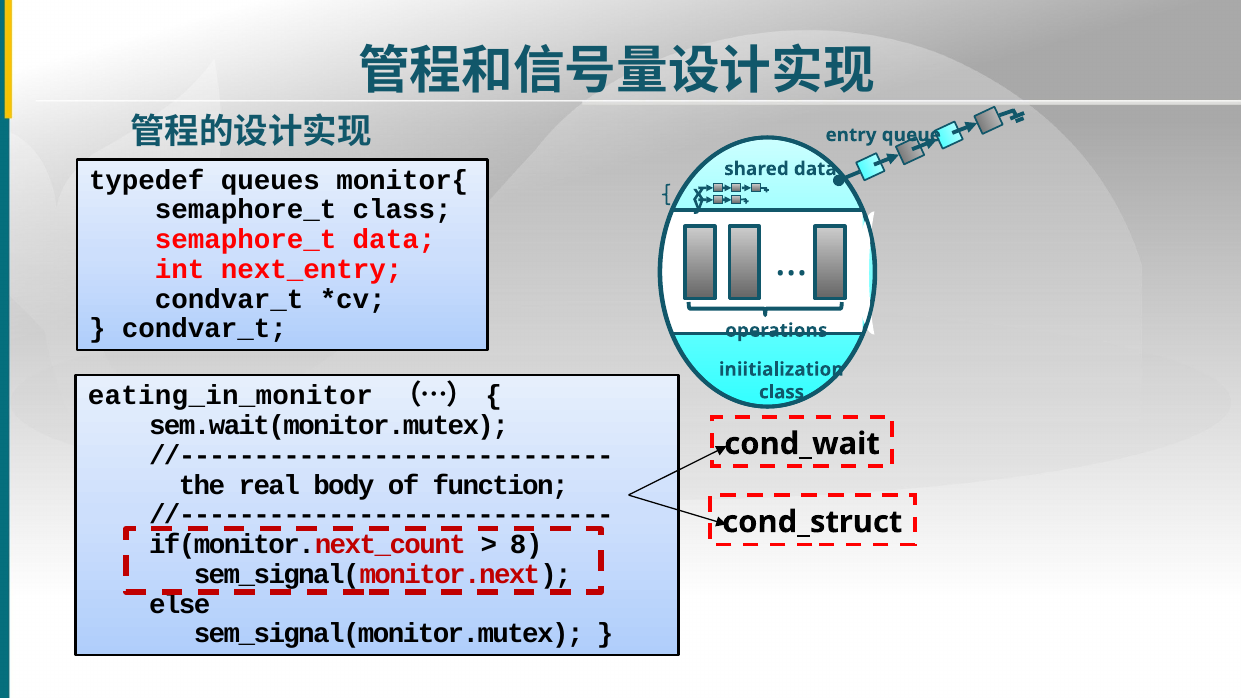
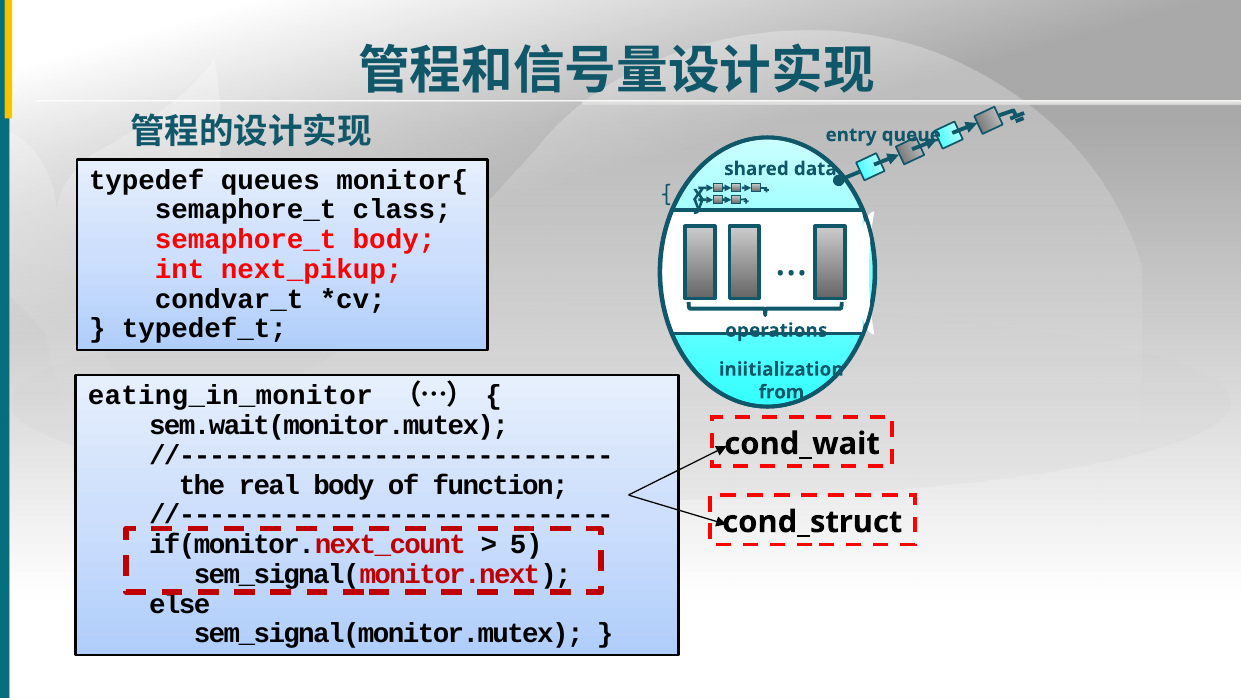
semaphore_t data: data -> body (394, 240)
next_entry: next_entry -> next_pikup (312, 269)
condvar_t: condvar_t -> typedef_t (204, 329)
class: class -> from (782, 392)
8: 8 -> 5 (526, 545)
